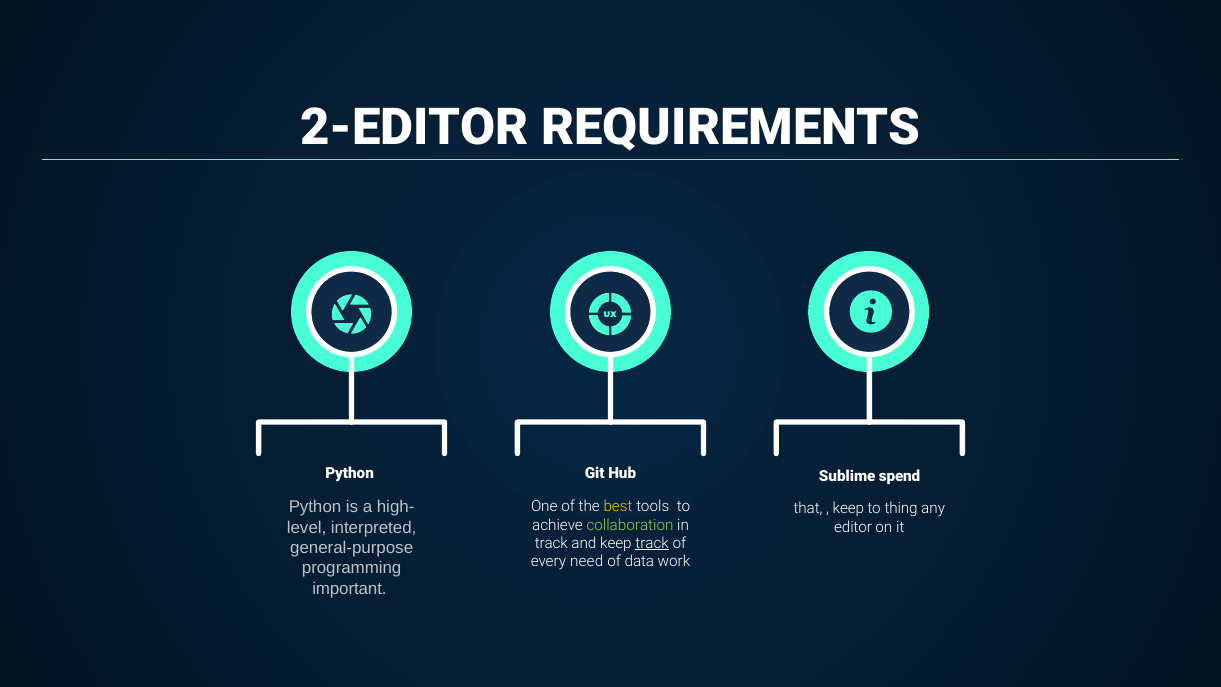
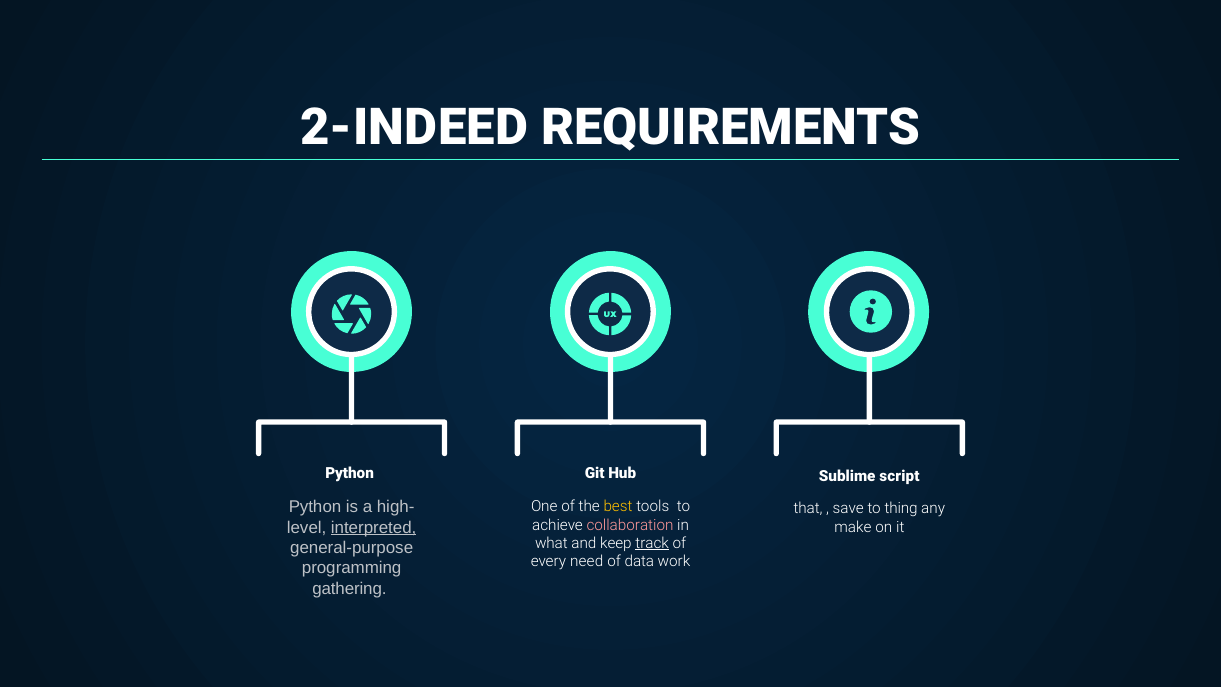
2-EDITOR: 2-EDITOR -> 2-INDEED (414, 128)
spend: spend -> script (899, 476)
keep: keep -> save (848, 508)
collaboration colour: light green -> pink (630, 525)
interpreted underline: none -> present (374, 527)
editor: editor -> make (853, 527)
track: track -> what (551, 543)
important: important -> gathering (349, 588)
